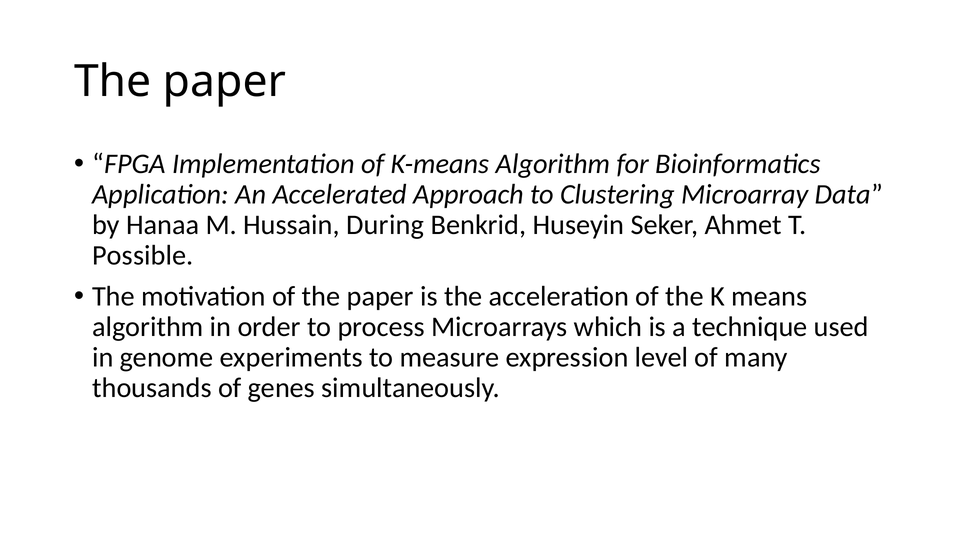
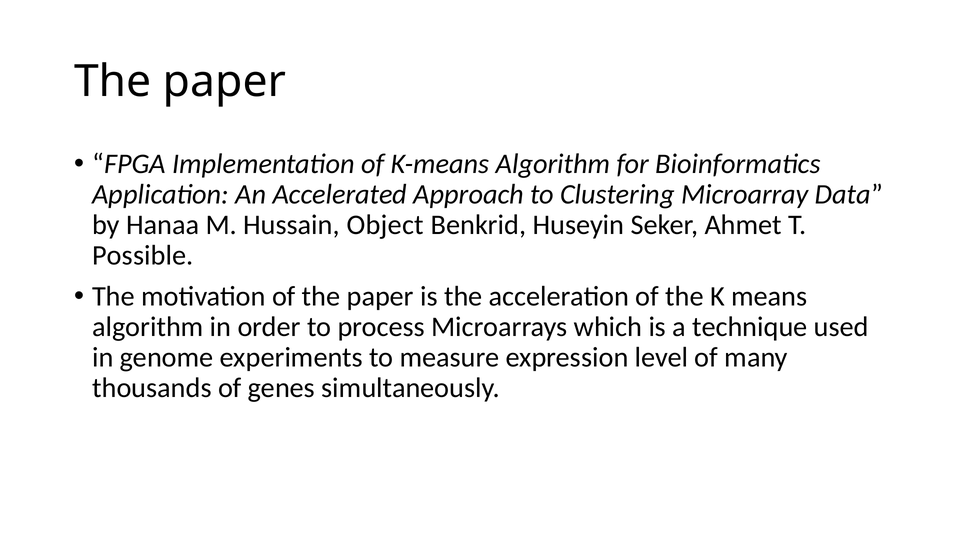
During: During -> Object (385, 225)
